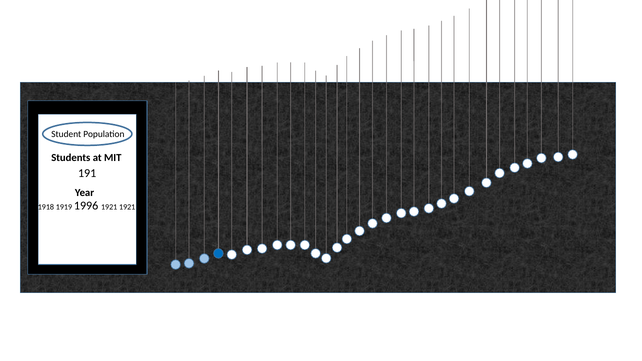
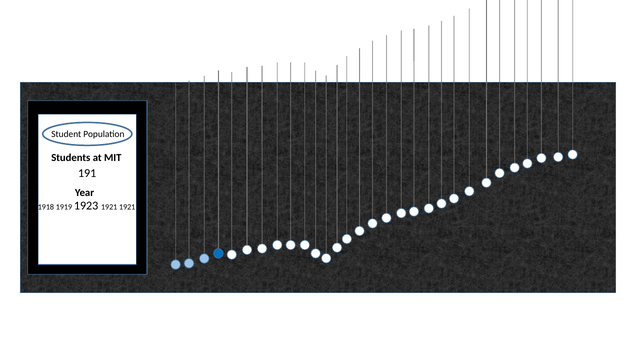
1996: 1996 -> 1923 (86, 206)
